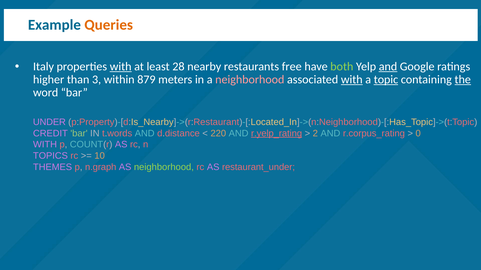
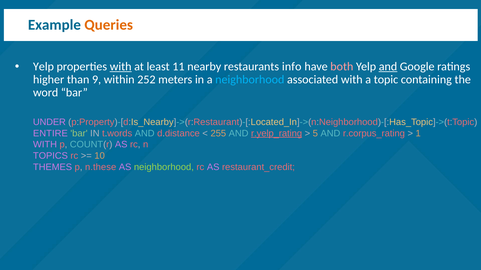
Italy: Italy -> Yelp (43, 67)
28: 28 -> 11 (178, 67)
free: free -> info (292, 67)
both colour: light green -> pink (342, 67)
3: 3 -> 9 (97, 80)
879: 879 -> 252 (146, 80)
neighborhood colour: pink -> light blue (250, 80)
with underline: present -> none (352, 80)
topic underline: present -> none (386, 80)
the underline: present -> none (463, 80)
CREDIT: CREDIT -> ENTIRE (50, 134)
220: 220 -> 255 (218, 134)
2: 2 -> 5 (315, 134)
0: 0 -> 1 (418, 134)
n.graph: n.graph -> n.these (101, 167)
restaurant_under: restaurant_under -> restaurant_credit (258, 167)
